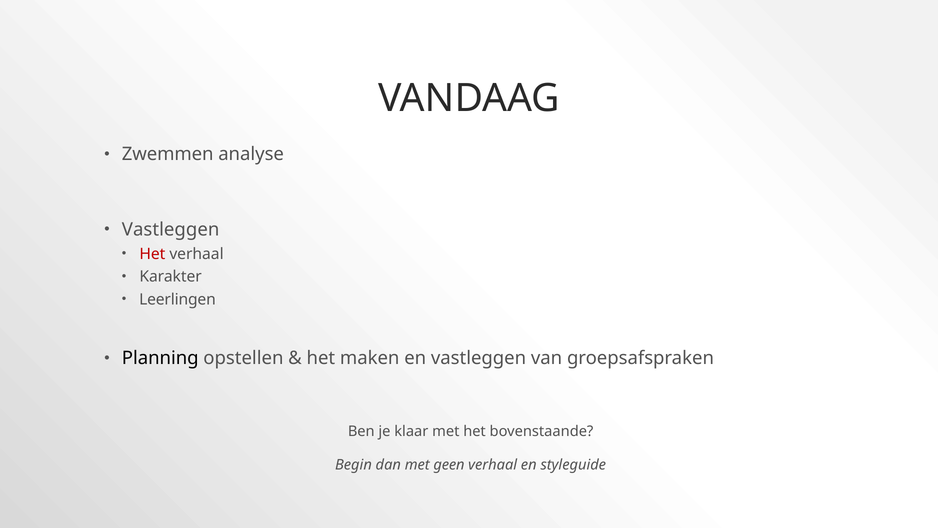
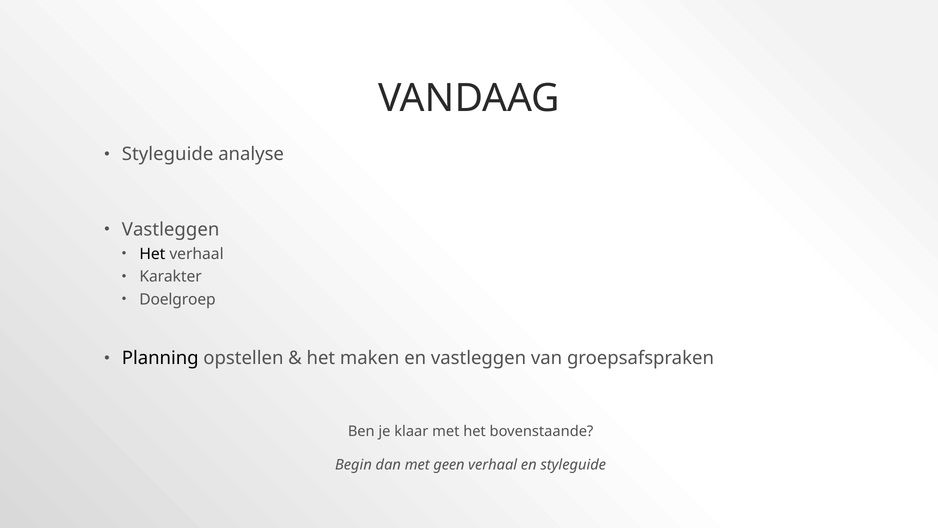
Zwemmen: Zwemmen -> Styleguide (168, 154)
Het colour: red -> black (152, 254)
Leerlingen: Leerlingen -> Doelgroep (177, 299)
